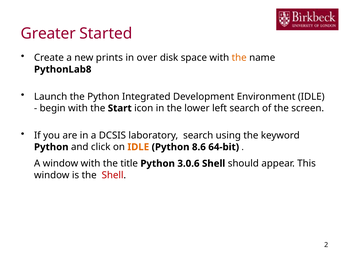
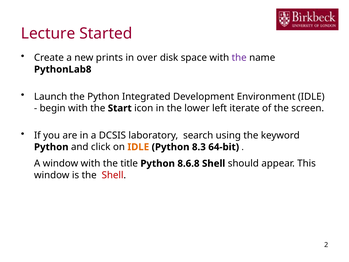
Greater: Greater -> Lecture (48, 33)
the colour: orange -> purple (239, 58)
left search: search -> iterate (245, 108)
8.6: 8.6 -> 8.3 (199, 147)
3.0.6: 3.0.6 -> 8.6.8 (188, 163)
